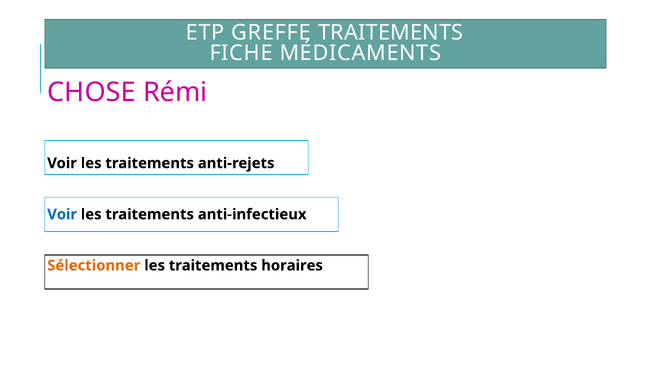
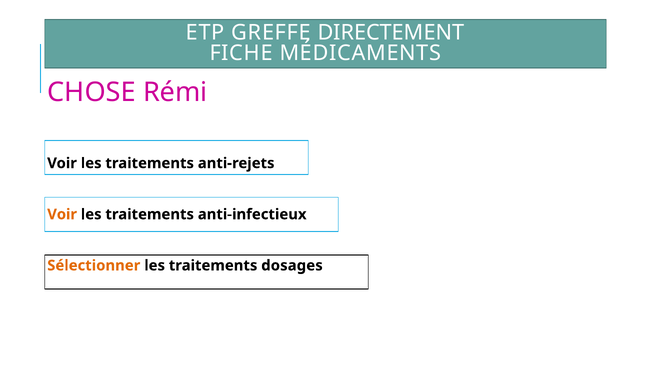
GREFFE TRAITEMENTS: TRAITEMENTS -> DIRECTEMENT (391, 32)
Voir colour: blue -> orange (62, 214)
horaires: horaires -> dosages (292, 266)
